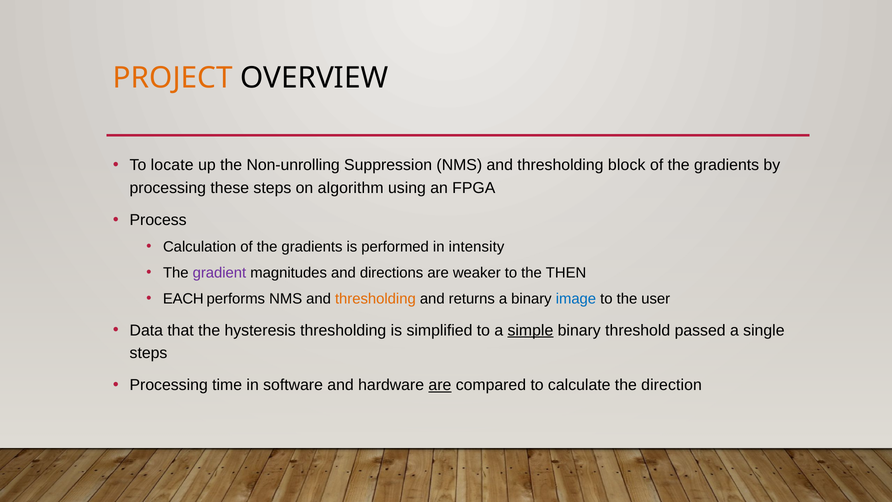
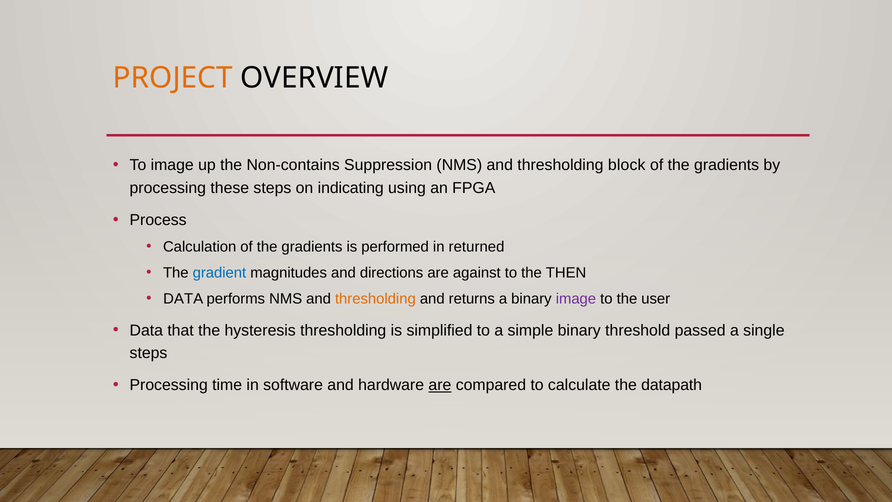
To locate: locate -> image (172, 165)
Non-unrolling: Non-unrolling -> Non-contains (293, 165)
algorithm: algorithm -> indicating (351, 188)
intensity: intensity -> returned (477, 247)
gradient colour: purple -> blue (219, 273)
weaker: weaker -> against (477, 273)
EACH: EACH -> DATA (183, 299)
image colour: blue -> purple (576, 299)
simple underline: present -> none (530, 330)
direction: direction -> datapath (672, 385)
